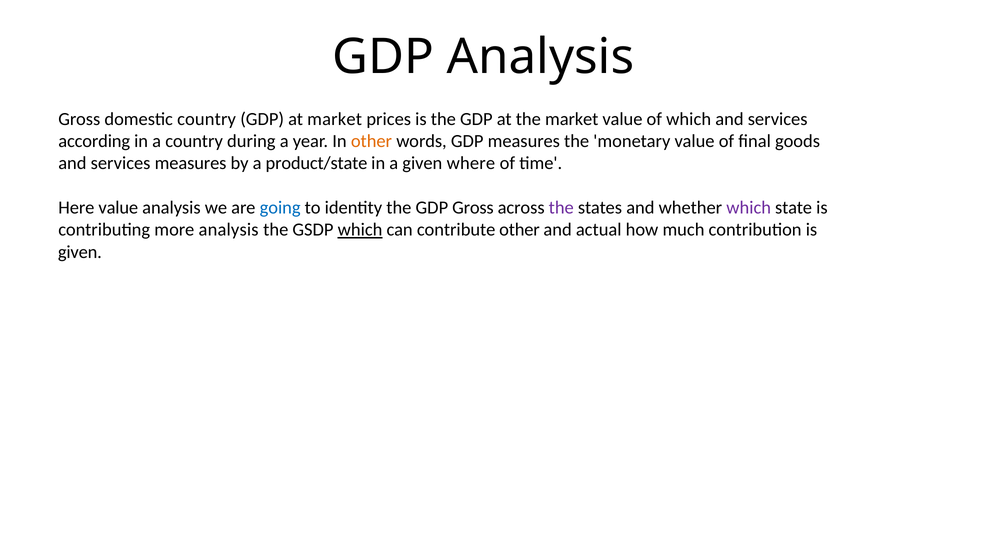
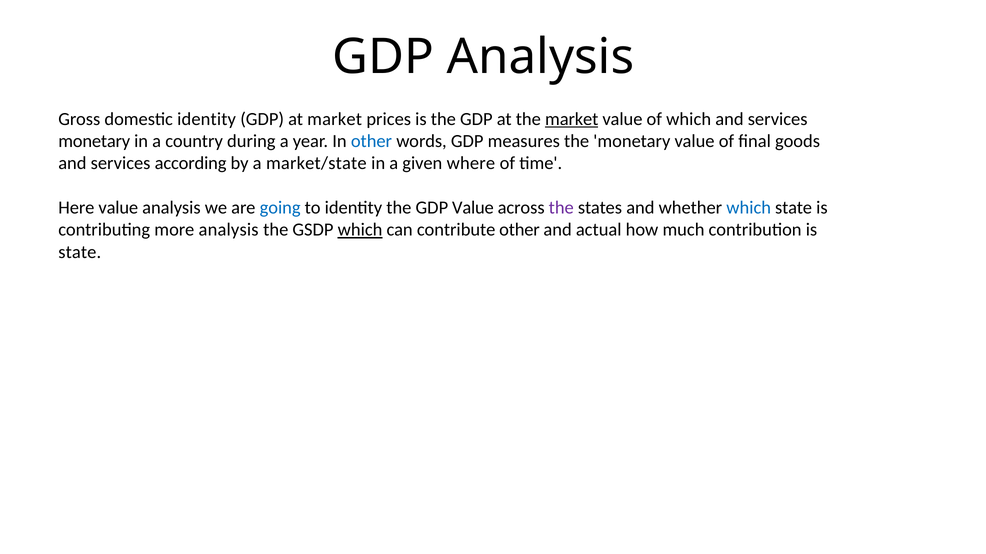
domestic country: country -> identity (207, 119)
market underline: none -> present (572, 119)
according: according -> monetary (94, 141)
other colour: orange -> blue (371, 141)
services measures: measures -> according (191, 163)
product/state: product/state -> market/state (316, 163)
GDP Gross: Gross -> Value (473, 208)
which colour: purple -> blue (749, 208)
given: given -> state (80, 252)
